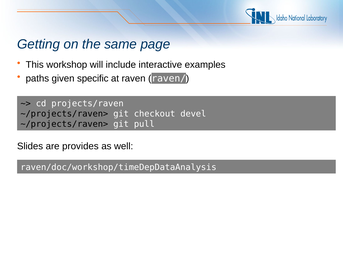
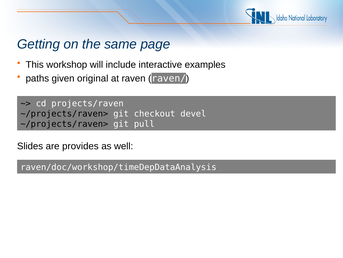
specific: specific -> original (93, 78)
